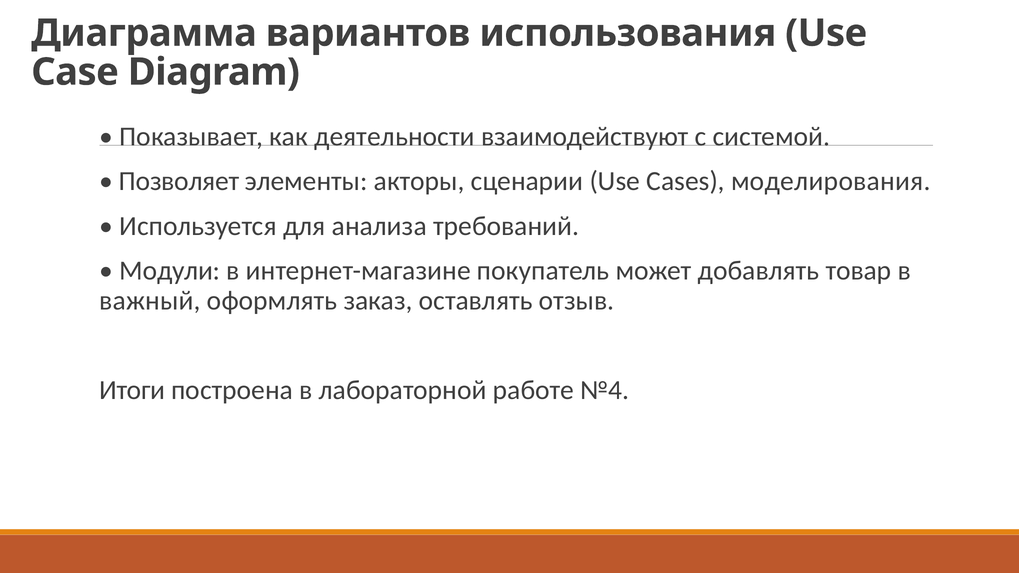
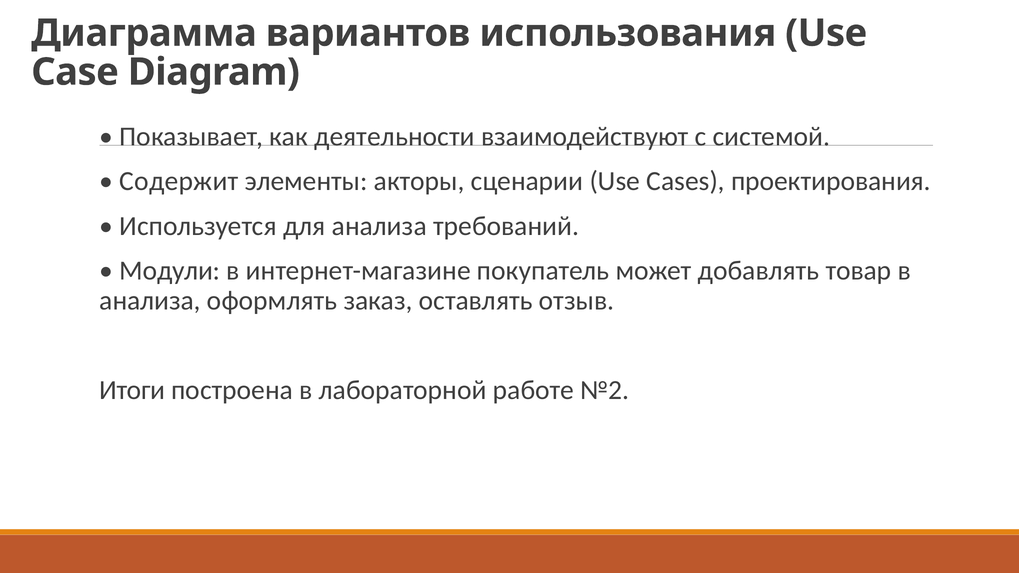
Позволяет: Позволяет -> Содержит (179, 181)
моделирования: моделирования -> проектирования (831, 181)
важный: важный -> анализа (150, 301)
№4: №4 -> №2 (605, 390)
